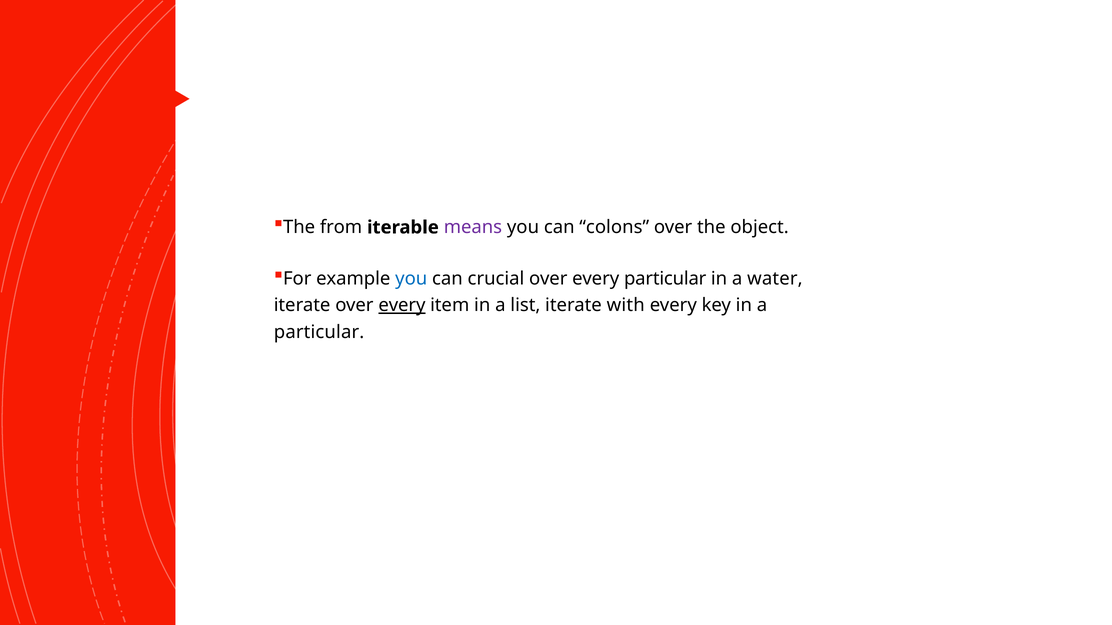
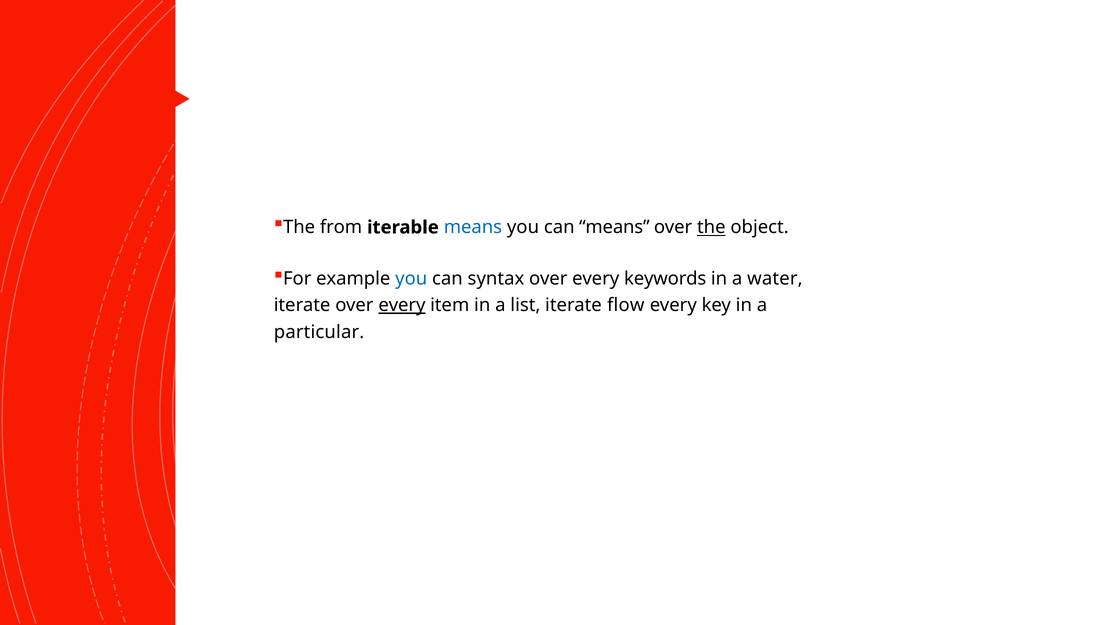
means colour: purple -> blue (473, 228)
can colons: colons -> means (614, 228)
the underline: none -> present (711, 228)
crucial: crucial -> syntax (496, 279)
every particular: particular -> keywords (665, 279)
with: with -> flow (626, 306)
